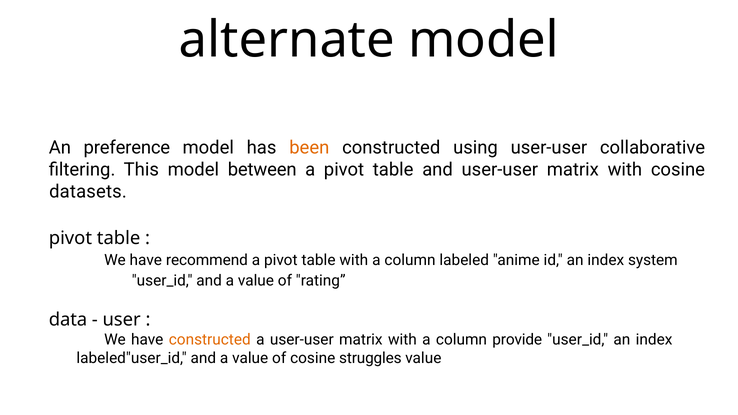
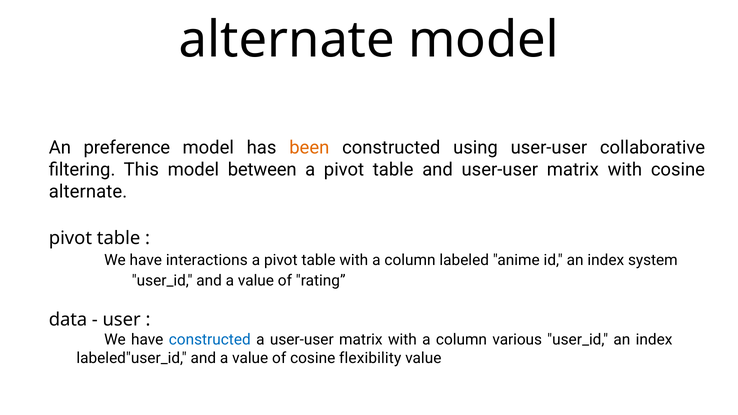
datasets: datasets -> alternate (88, 192)
recommend: recommend -> interactions (207, 260)
constructed colour: orange -> blue (210, 340)
provide: provide -> various (517, 340)
struggles: struggles -> flexibility (370, 358)
